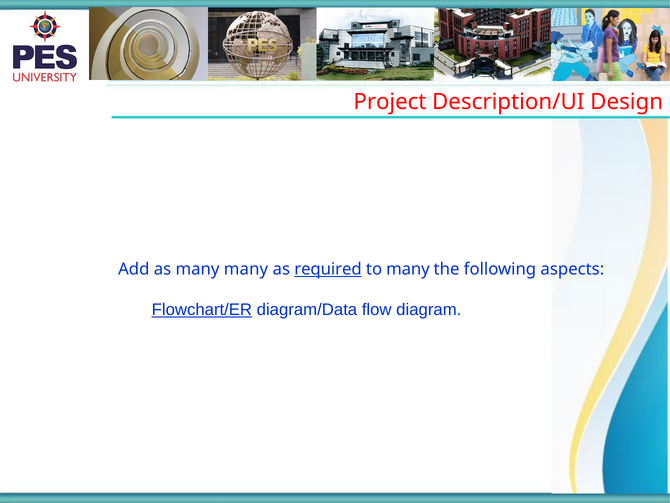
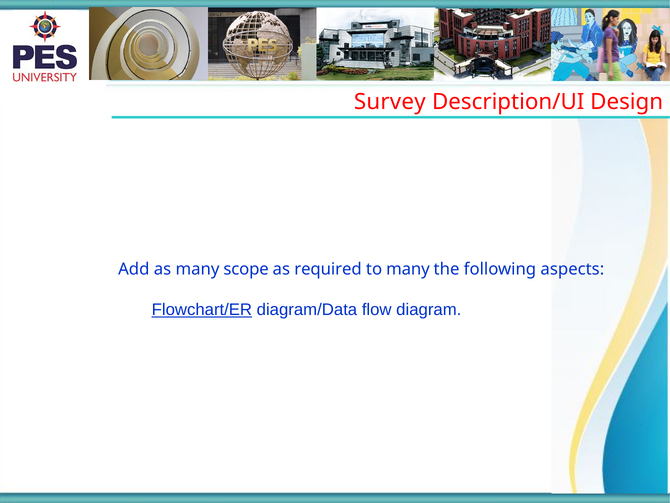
Project: Project -> Survey (390, 102)
many many: many -> scope (246, 269)
required underline: present -> none (328, 269)
